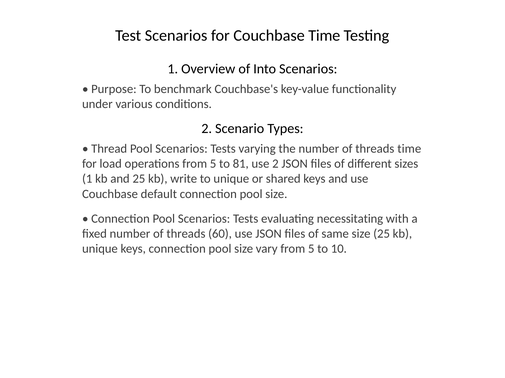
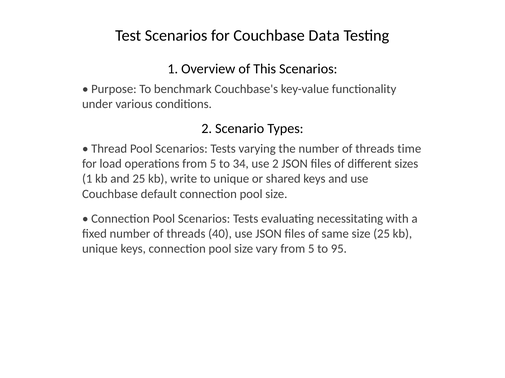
Couchbase Time: Time -> Data (324, 35)
Into: Into -> This (265, 69)
81: 81 -> 34 (241, 164)
60: 60 -> 40 (220, 234)
10: 10 -> 95 (339, 249)
